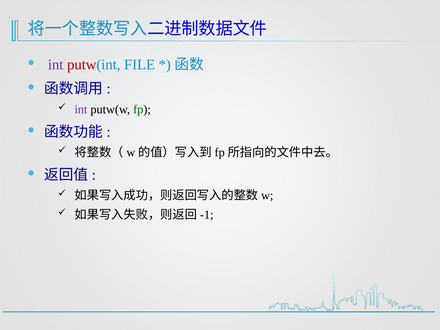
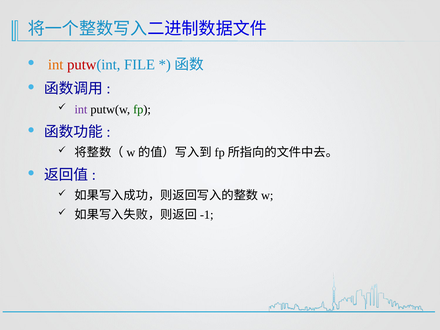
int colour: purple -> orange (56, 65)
